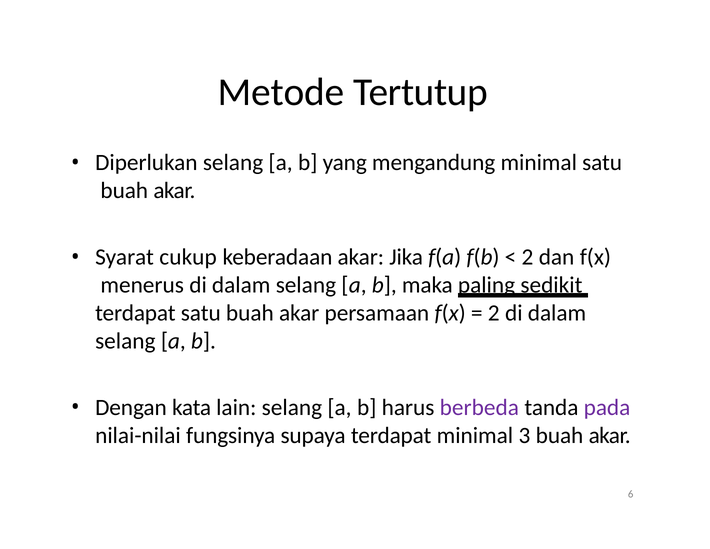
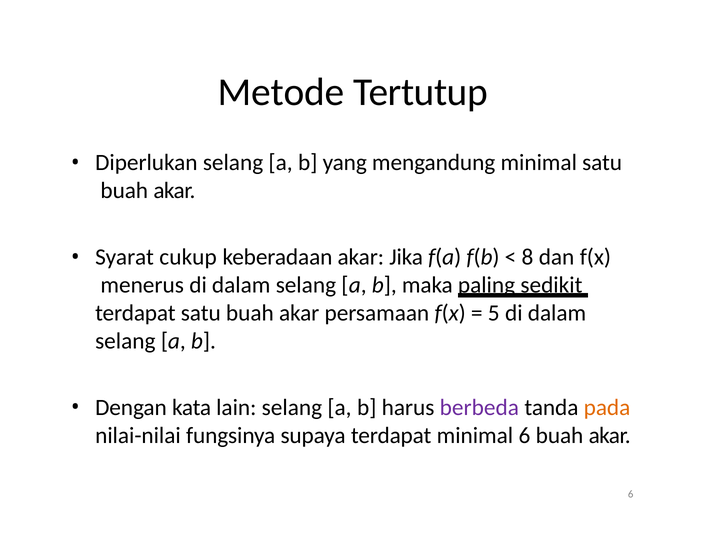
2: 2 -> 8 (527, 257)
2: 2 -> 5 (494, 313)
pada colour: purple -> orange (607, 407)
minimal 3: 3 -> 6 (524, 435)
